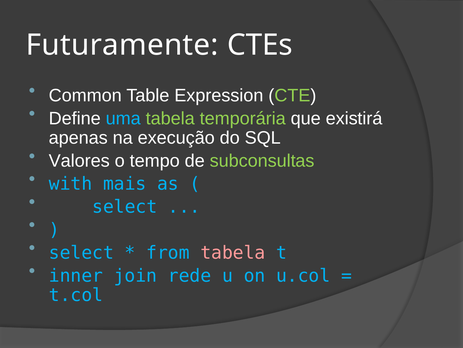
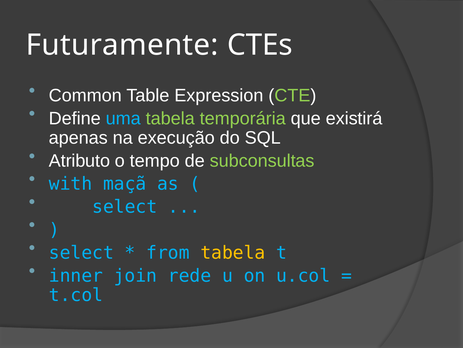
Valores: Valores -> Atributo (80, 161)
mais: mais -> maçã (125, 184)
tabela colour: pink -> yellow (233, 252)
